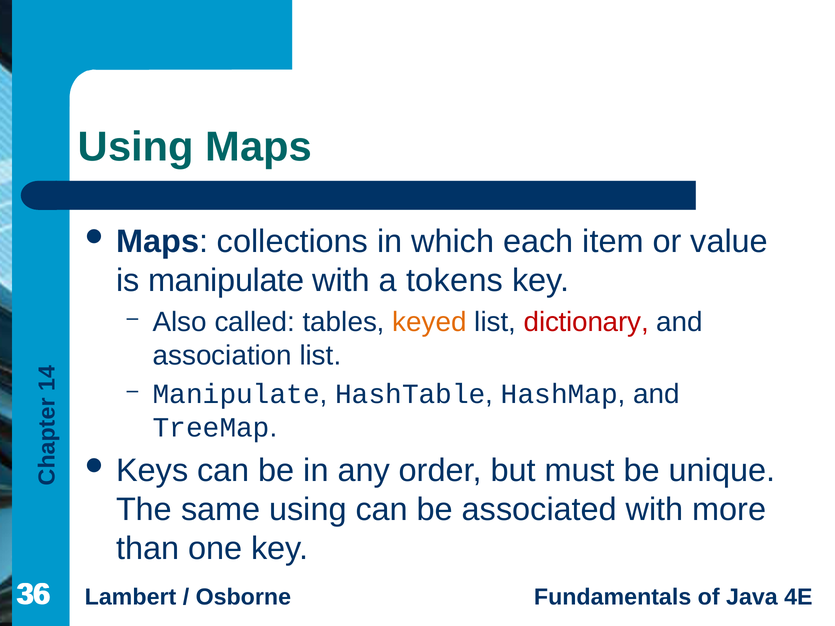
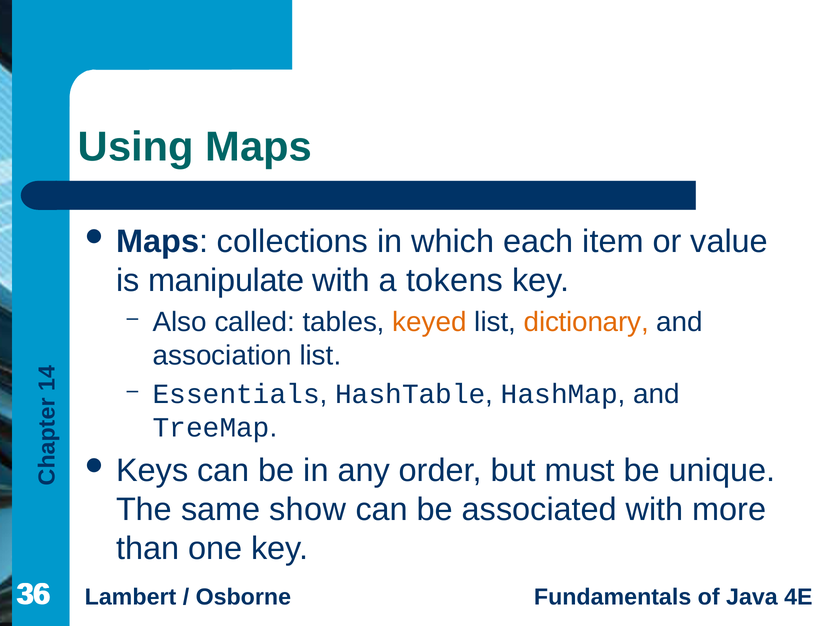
dictionary colour: red -> orange (586, 322)
Manipulate: Manipulate -> Essentials (236, 394)
same using: using -> show (308, 510)
